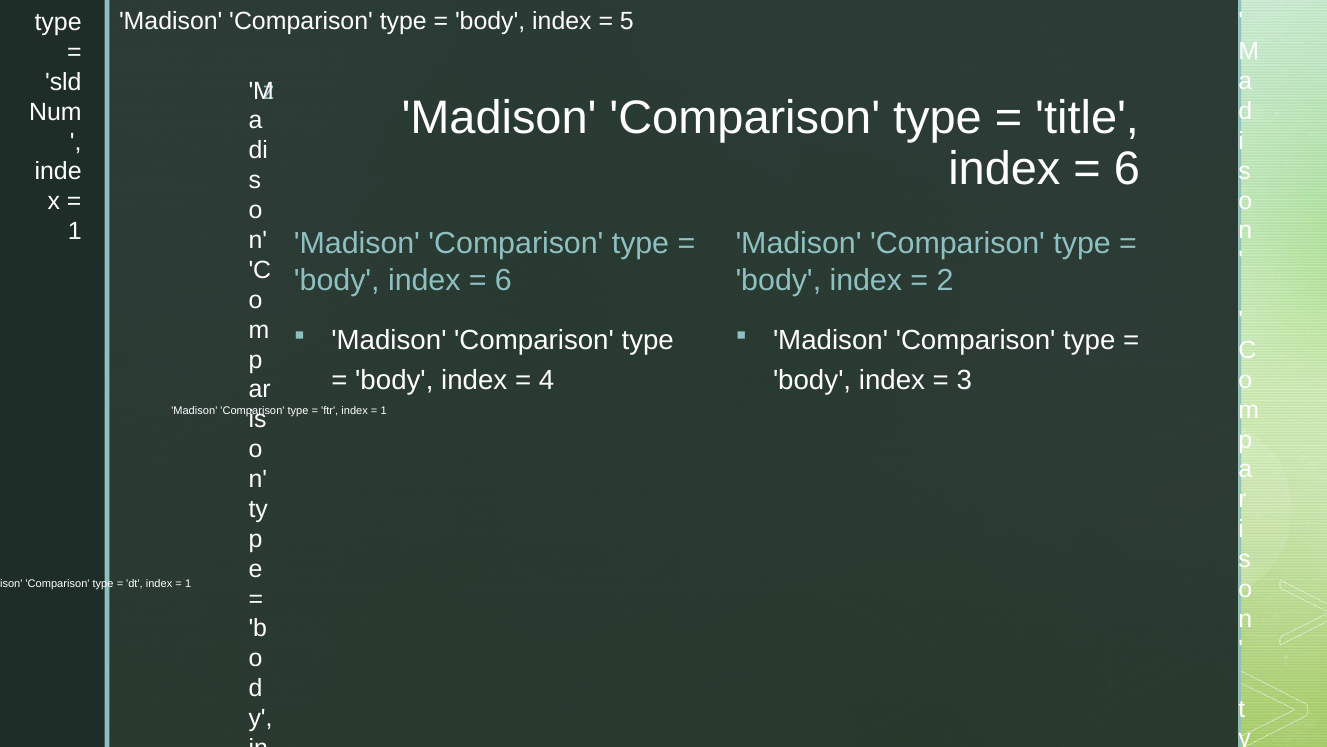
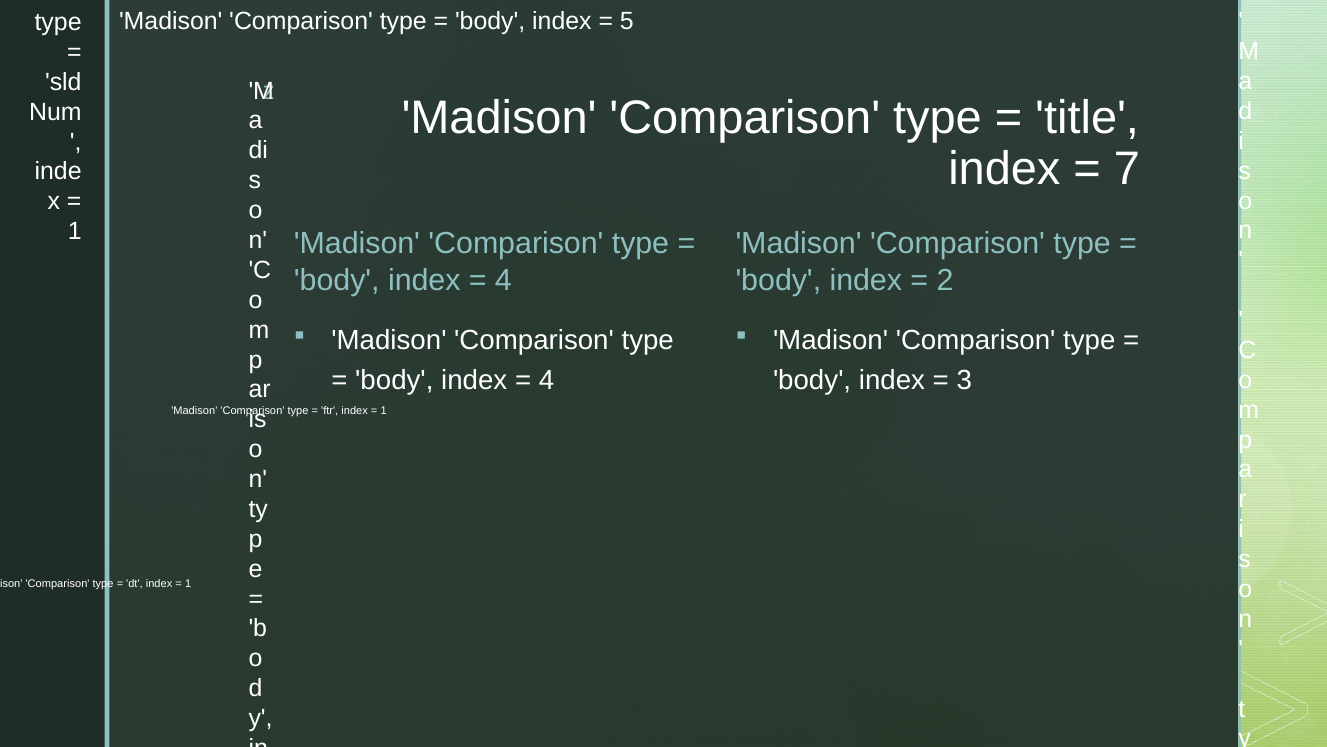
6: 6 -> 7 (1127, 168)
6: 6 -> 4 (503, 280)
